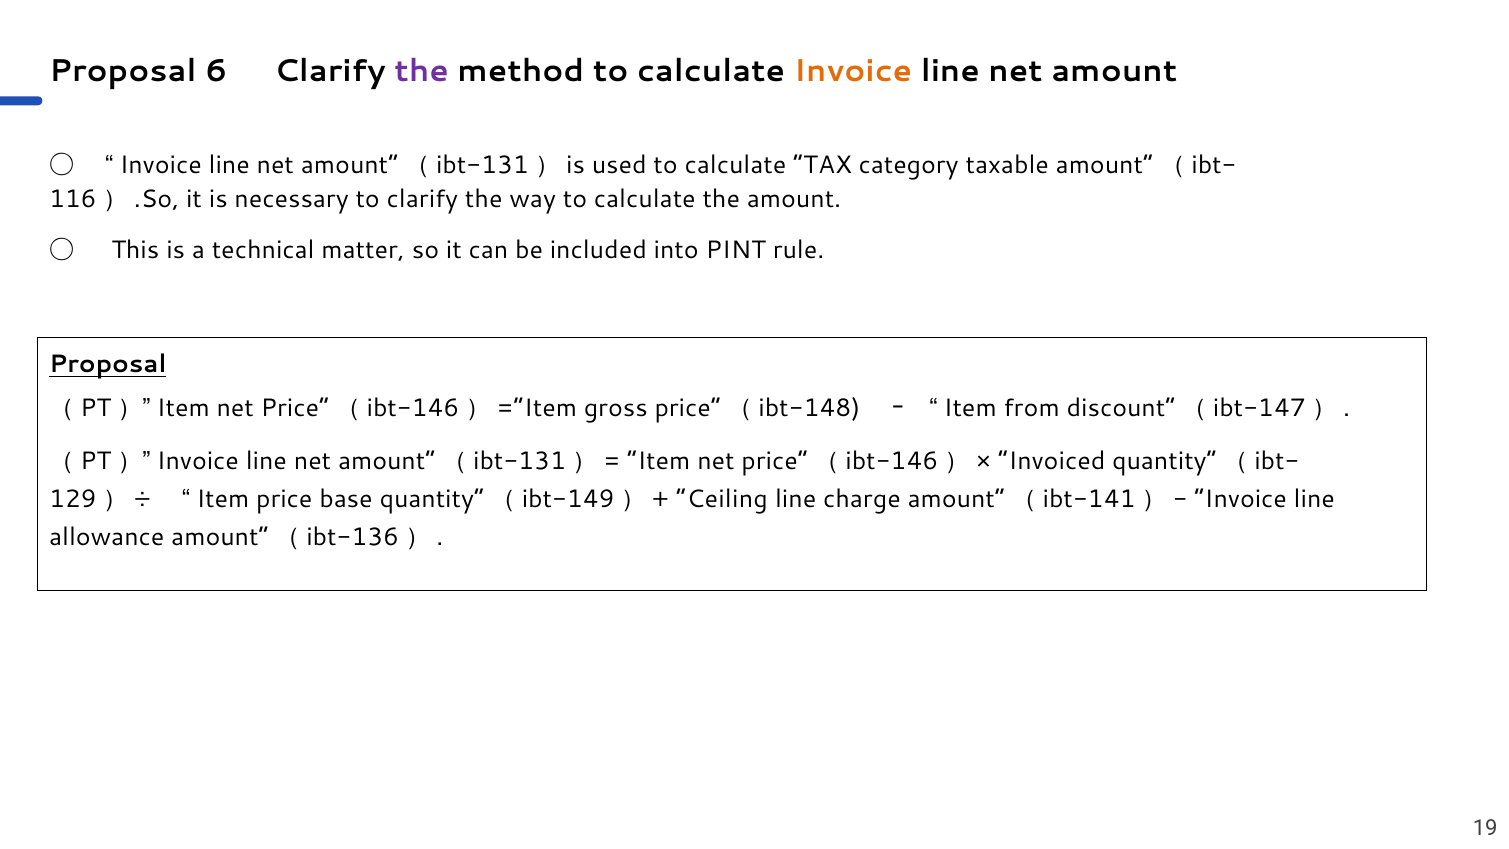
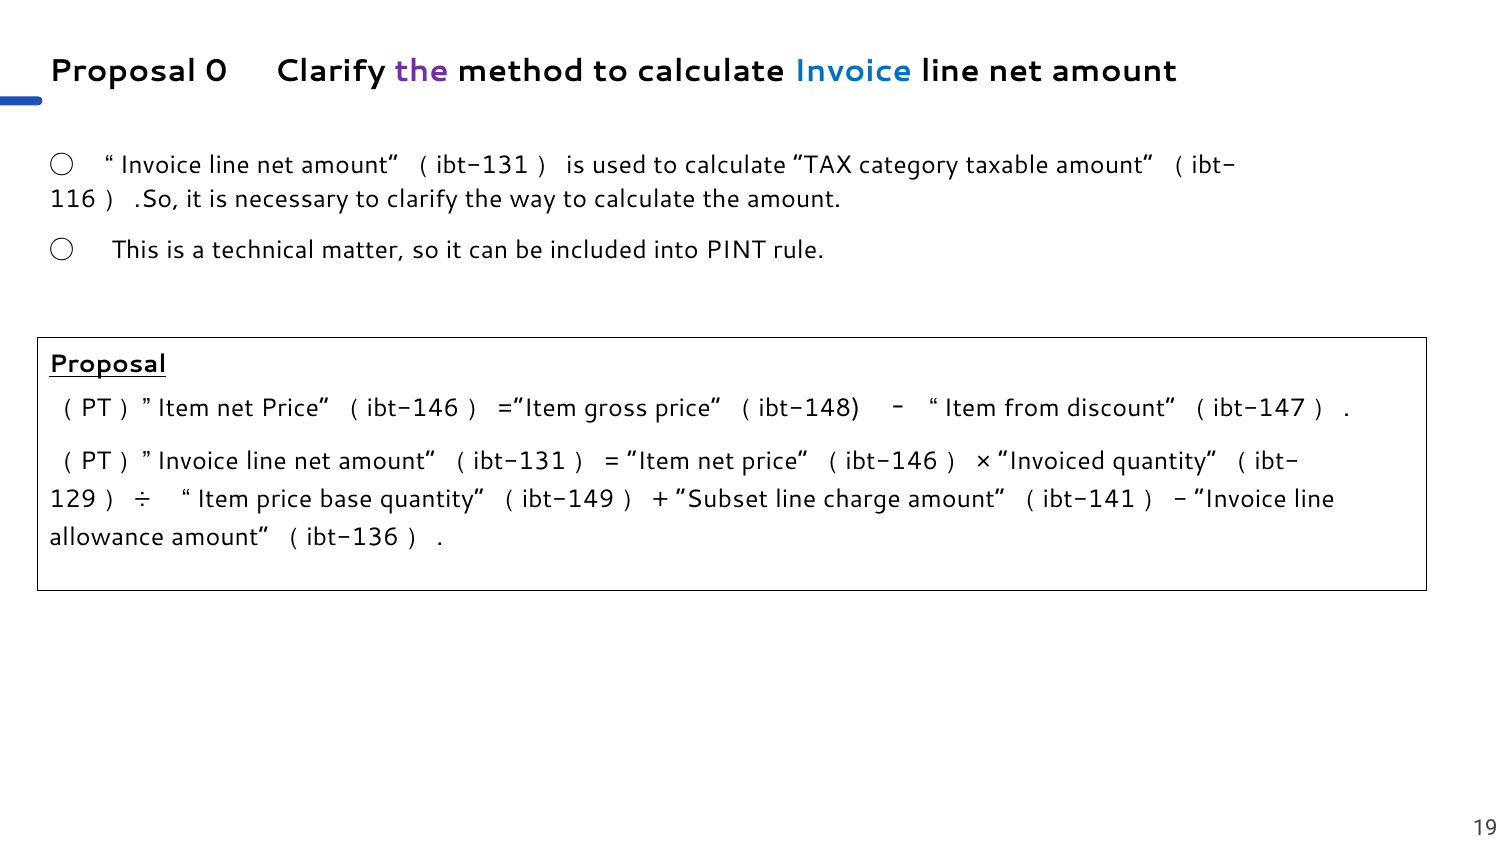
6: 6 -> 0 (216, 71)
Invoice colour: orange -> blue (853, 71)
Ceiling: Ceiling -> Subset (722, 499)
